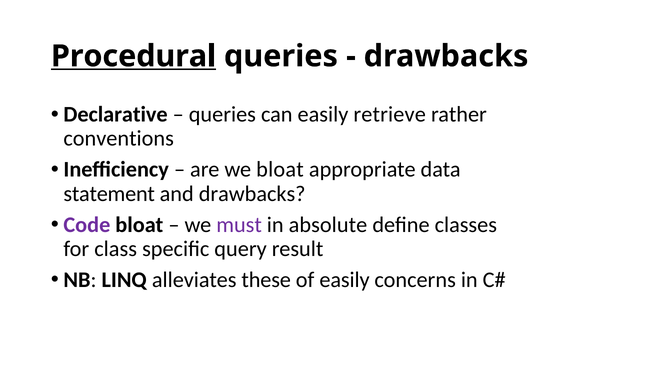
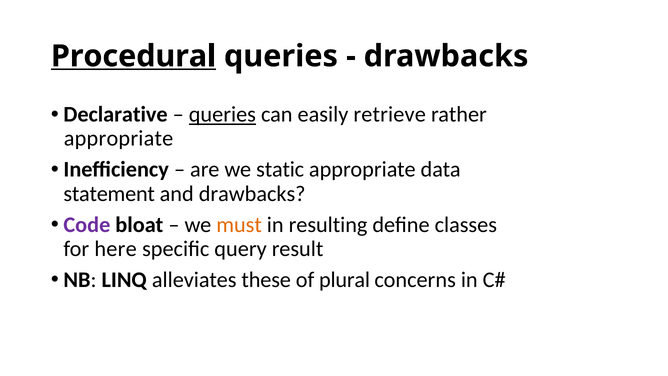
queries underline: none -> present (222, 114)
conventions: conventions -> appropriate (119, 138)
we bloat: bloat -> static (280, 170)
must colour: purple -> orange (239, 225)
absolute: absolute -> resulting (328, 225)
class: class -> here (116, 249)
of easily: easily -> plural (345, 280)
